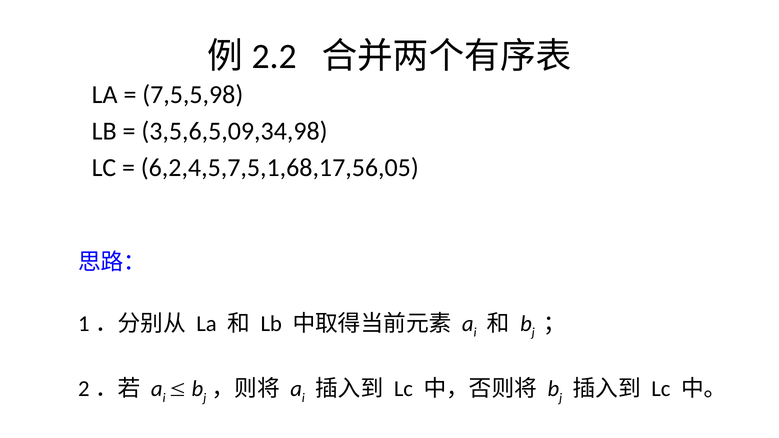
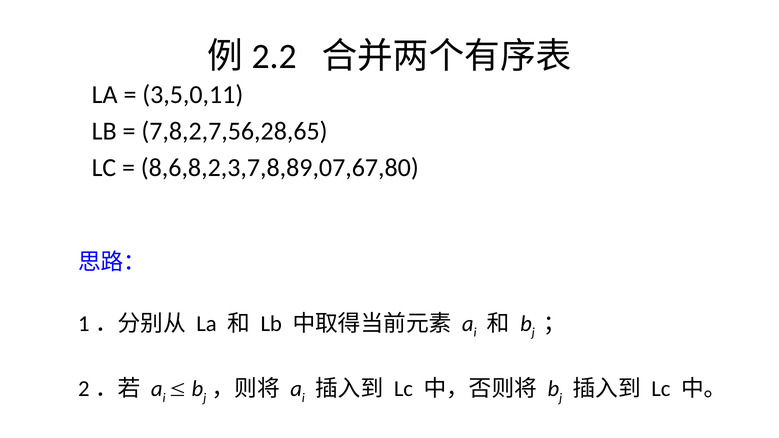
7,5,5,98: 7,5,5,98 -> 3,5,0,11 (193, 95)
3,5,6,5,09,34,98: 3,5,6,5,09,34,98 -> 7,8,2,7,56,28,65 (234, 131)
6,2,4,5,7,5,1,68,17,56,05: 6,2,4,5,7,5,1,68,17,56,05 -> 8,6,8,2,3,7,8,89,07,67,80 (280, 168)
